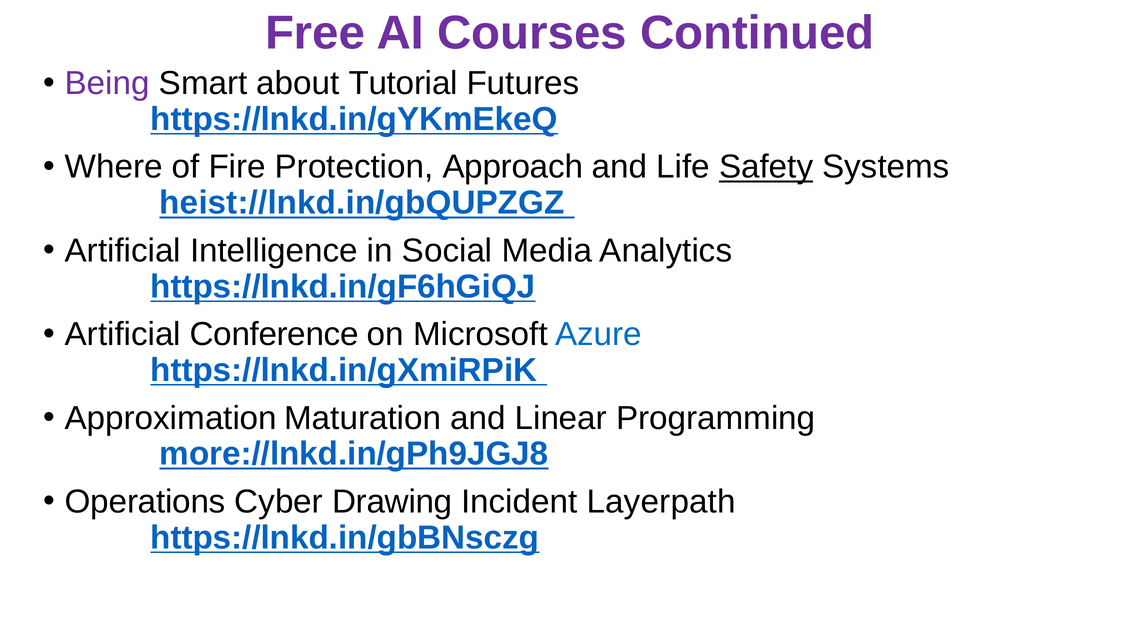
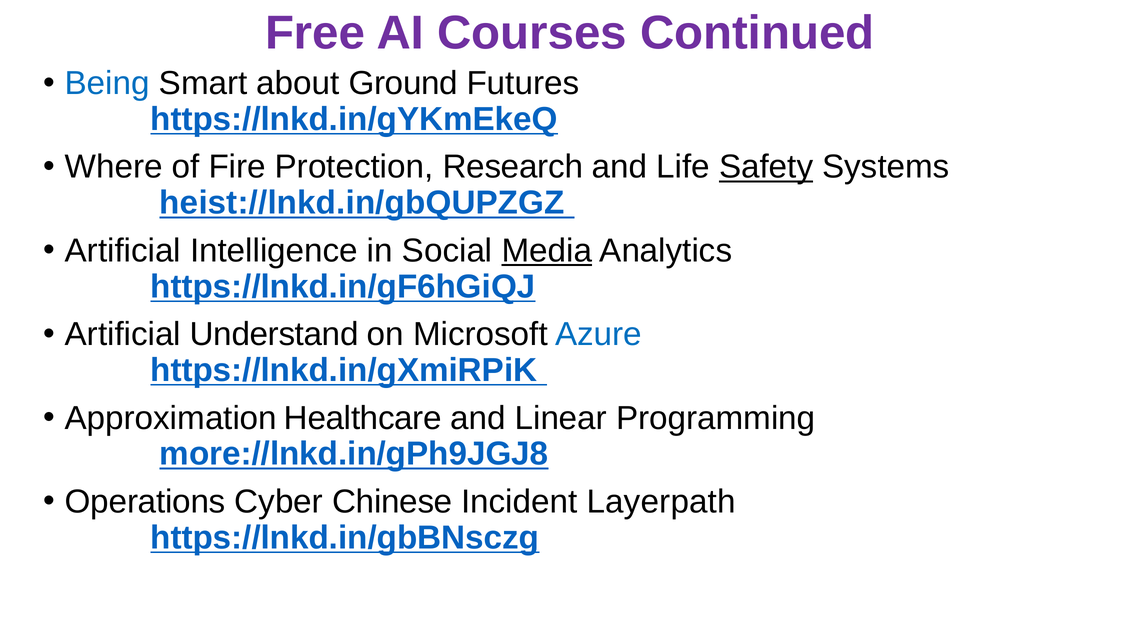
Being colour: purple -> blue (107, 83)
Tutorial: Tutorial -> Ground (403, 83)
Approach: Approach -> Research (513, 167)
Media underline: none -> present (547, 251)
Conference: Conference -> Understand (274, 335)
Maturation: Maturation -> Healthcare (363, 418)
Drawing: Drawing -> Chinese (392, 502)
